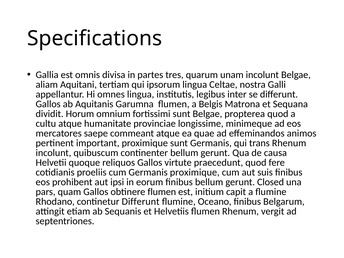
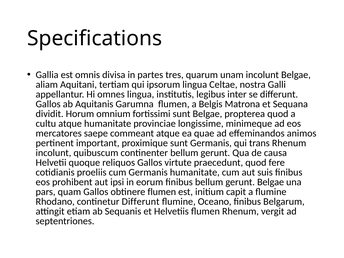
Germanis proximique: proximique -> humanitate (195, 172)
gerunt Closed: Closed -> Belgae (271, 182)
